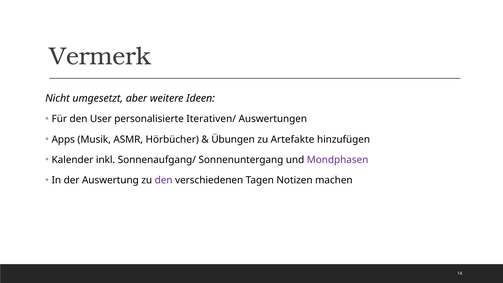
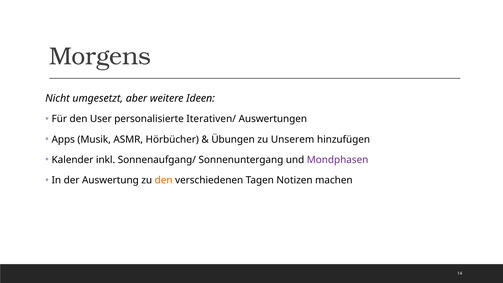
Vermerk: Vermerk -> Morgens (100, 56)
Artefakte: Artefakte -> Unserem (293, 139)
den colour: purple -> orange (164, 180)
